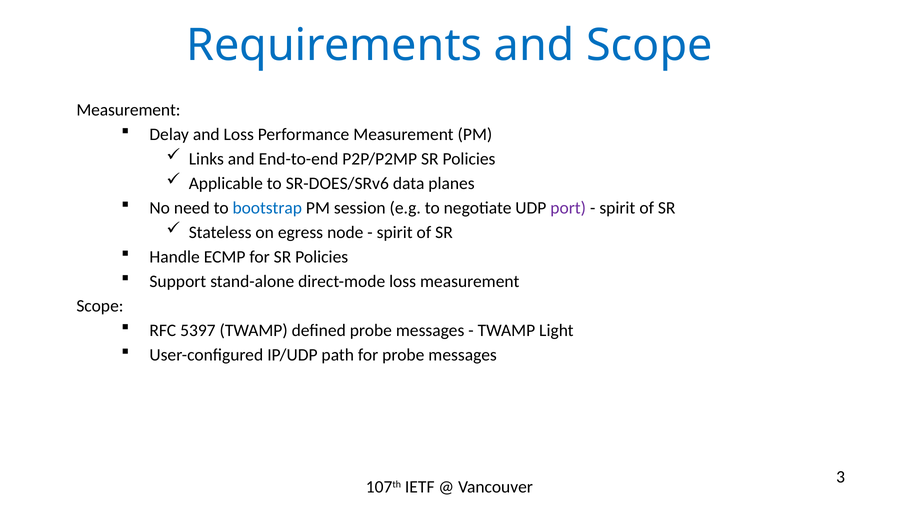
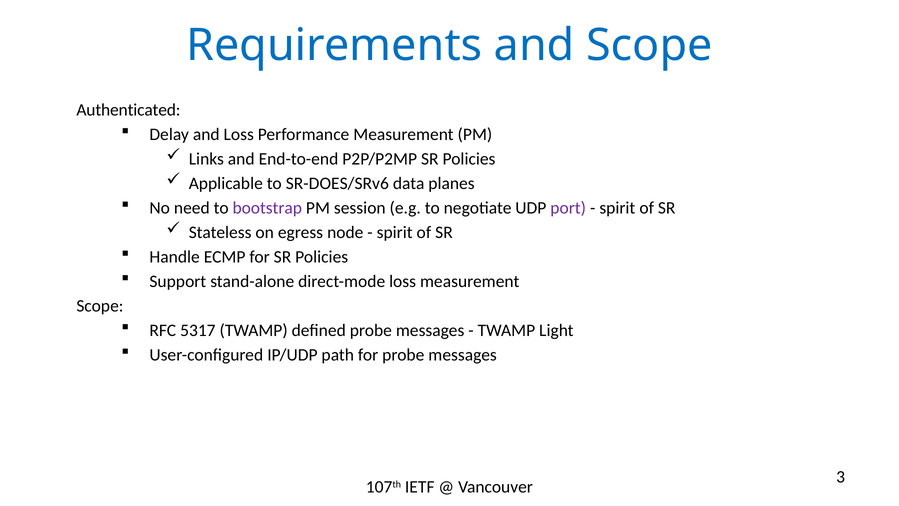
Measurement: Measurement -> Authenticated (128, 110)
bootstrap colour: blue -> purple (267, 208)
5397: 5397 -> 5317 (198, 330)
